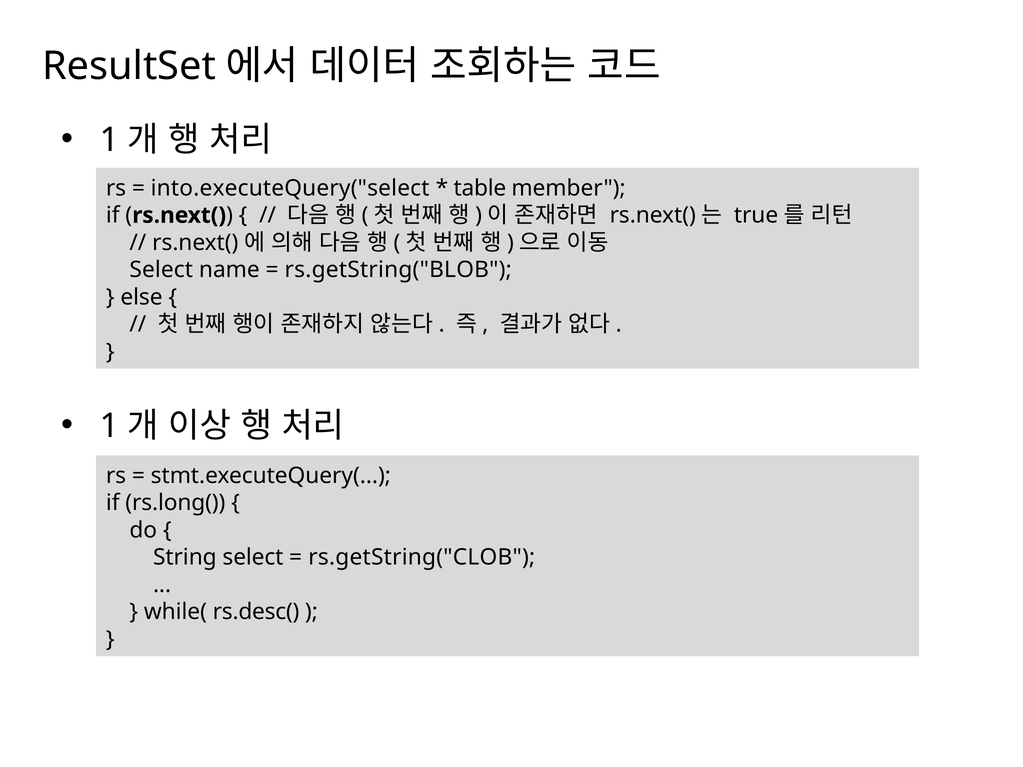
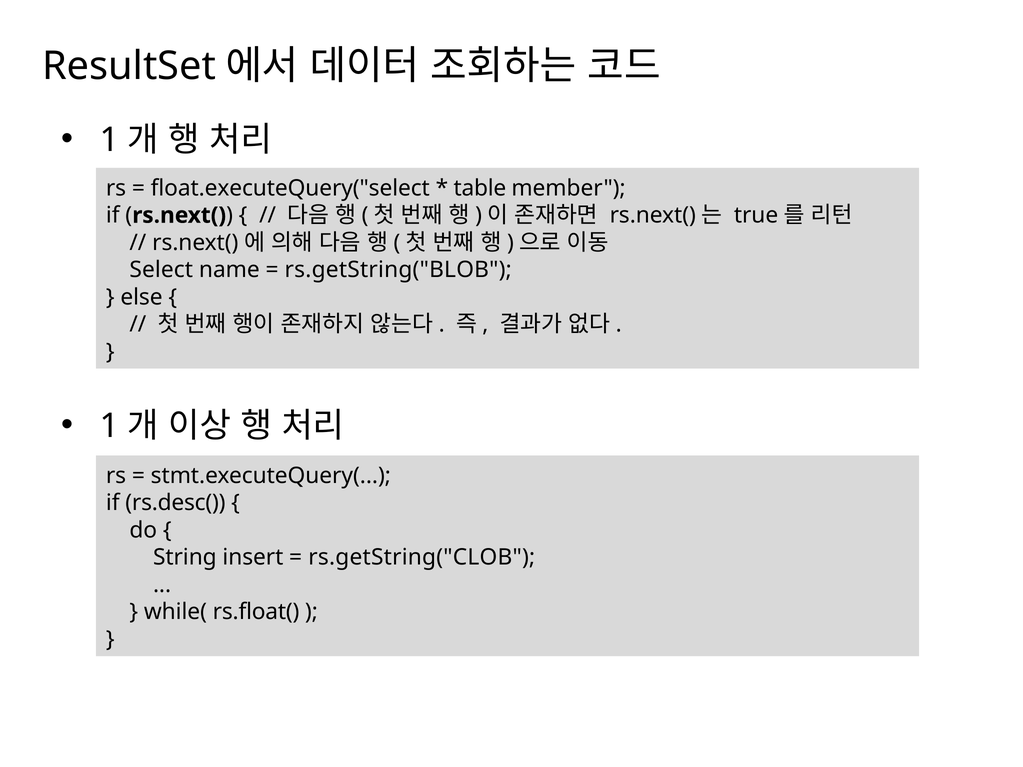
into.executeQuery("select: into.executeQuery("select -> float.executeQuery("select (290, 188)
rs.long(: rs.long( -> rs.desc( (175, 503)
String select: select -> insert (253, 558)
rs.desc(: rs.desc( -> rs.float( (256, 612)
